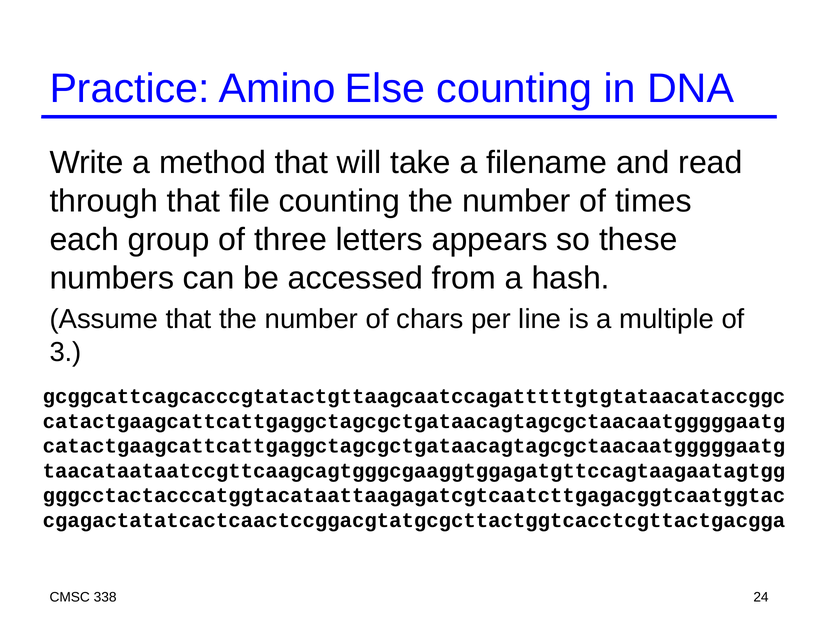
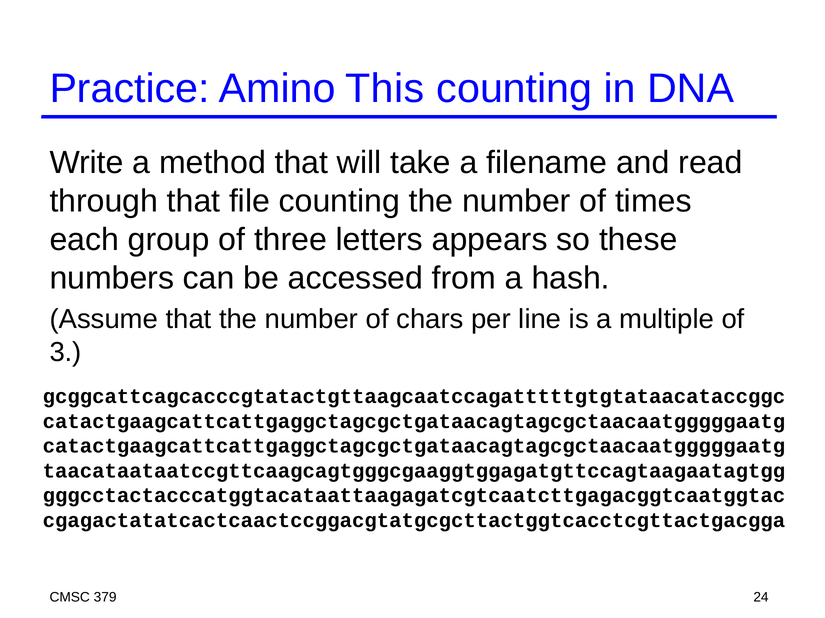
Else: Else -> This (385, 89)
338: 338 -> 379 (105, 598)
